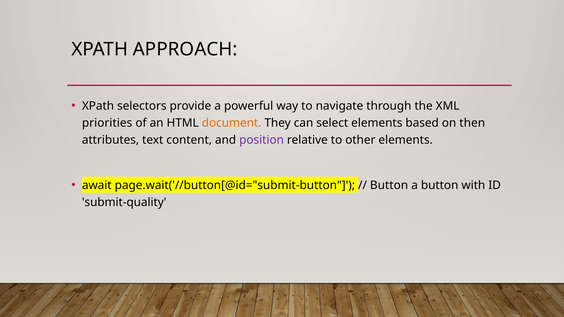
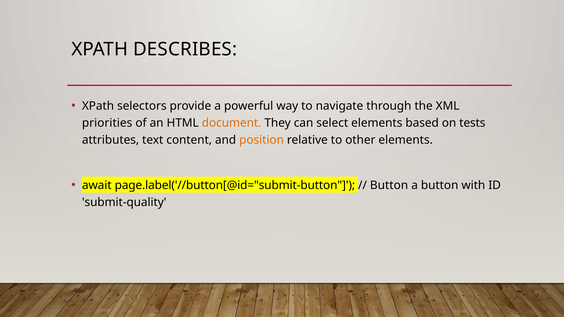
APPROACH: APPROACH -> DESCRIBES (185, 49)
then: then -> tests (472, 123)
position colour: purple -> orange (262, 140)
page.wait('//button[@id="submit-button: page.wait('//button[@id="submit-button -> page.label('//button[@id="submit-button (235, 186)
